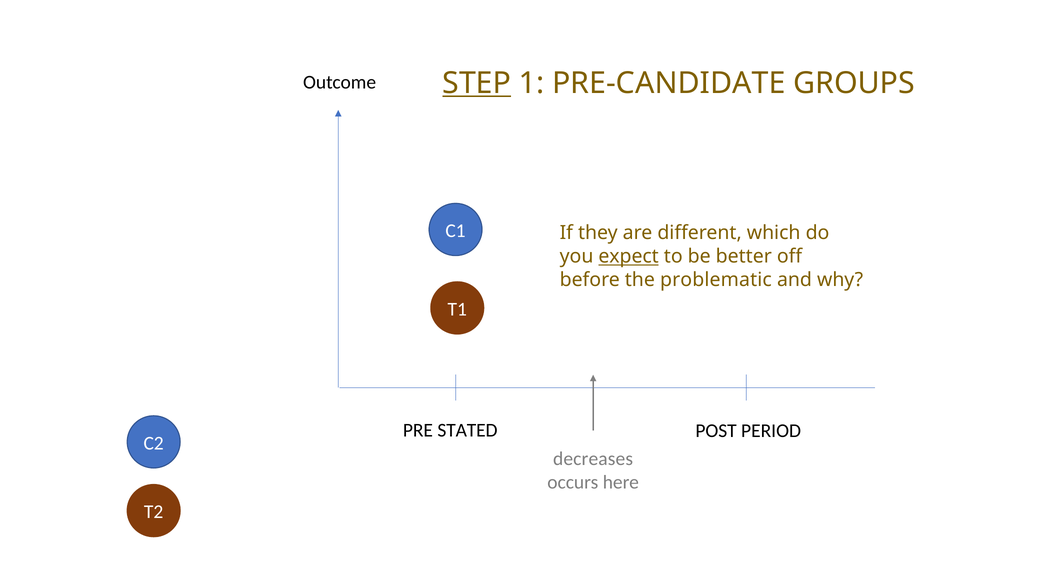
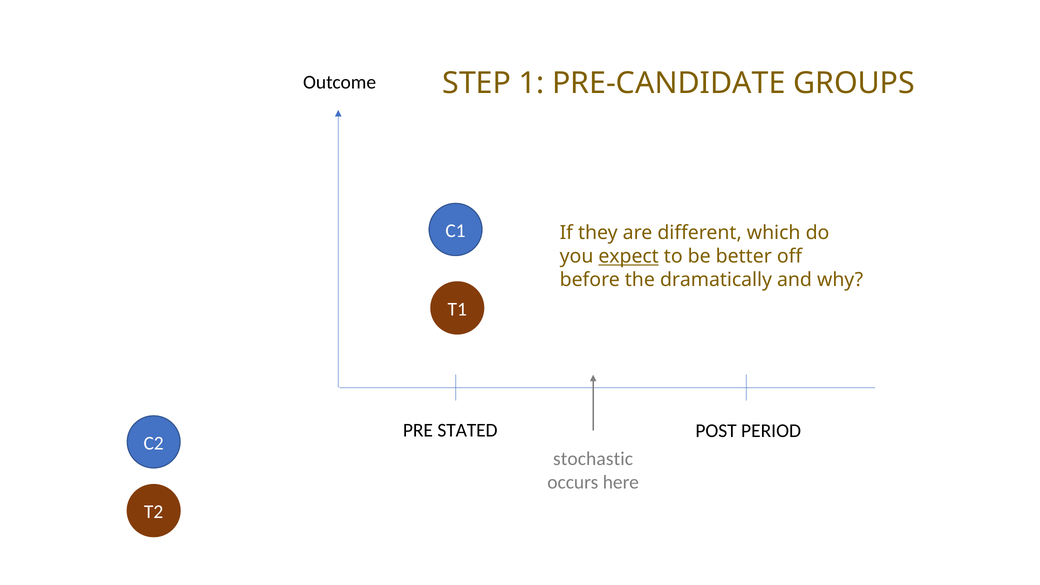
STEP underline: present -> none (477, 83)
problematic: problematic -> dramatically (716, 280)
decreases: decreases -> stochastic (593, 459)
